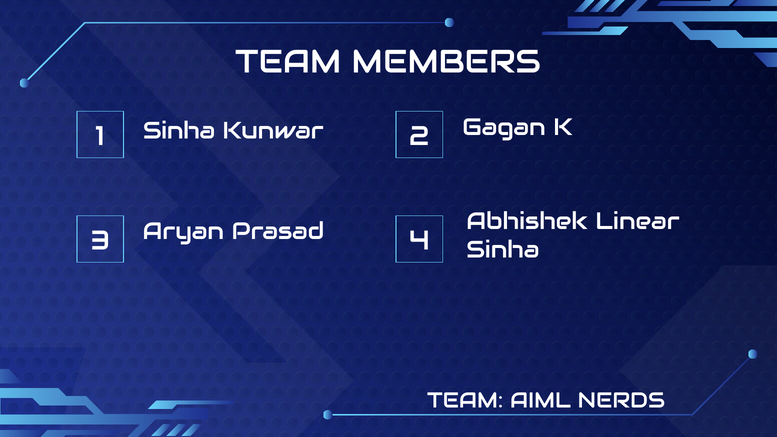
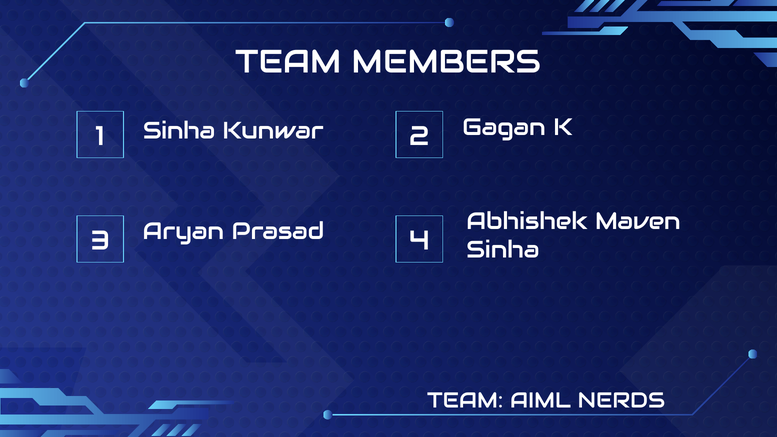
Linear: Linear -> Maven (638, 221)
